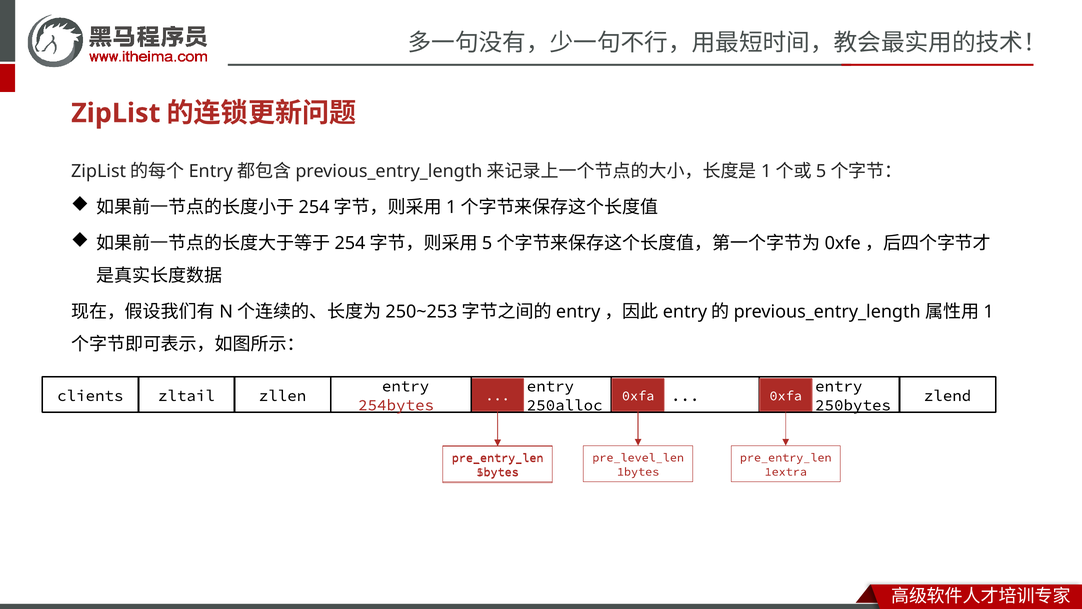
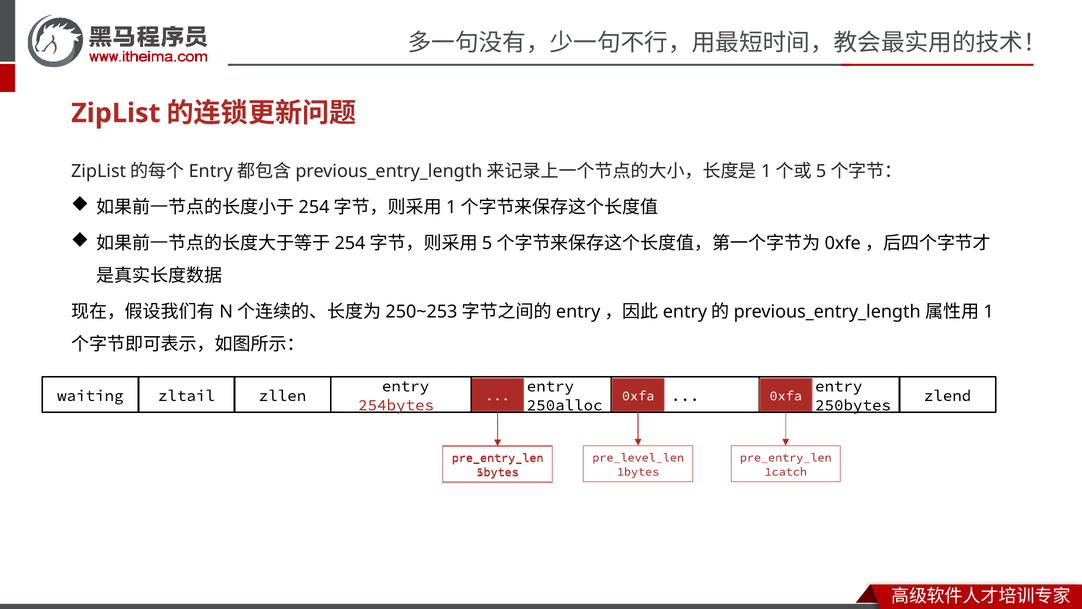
clients: clients -> waiting (90, 395)
1extra: 1extra -> 1catch (786, 471)
